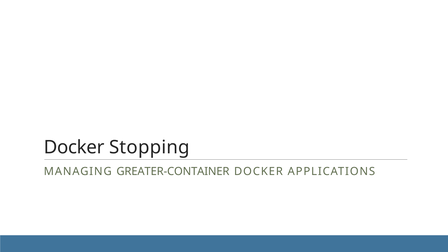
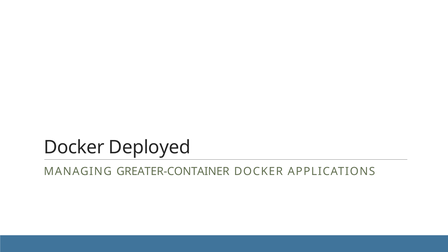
Stopping: Stopping -> Deployed (150, 147)
